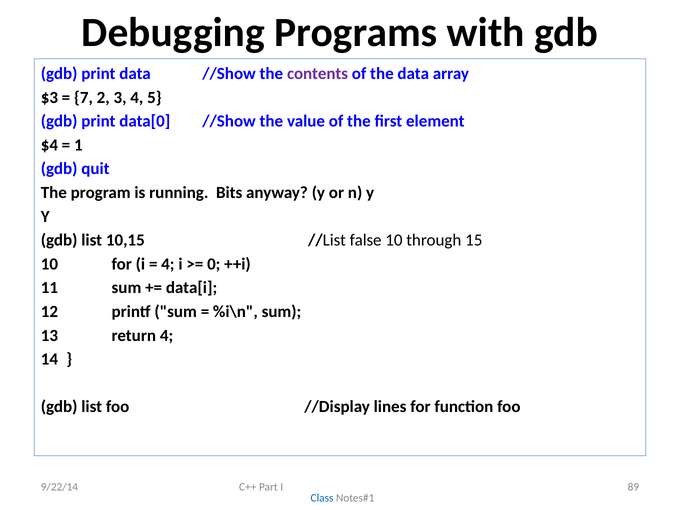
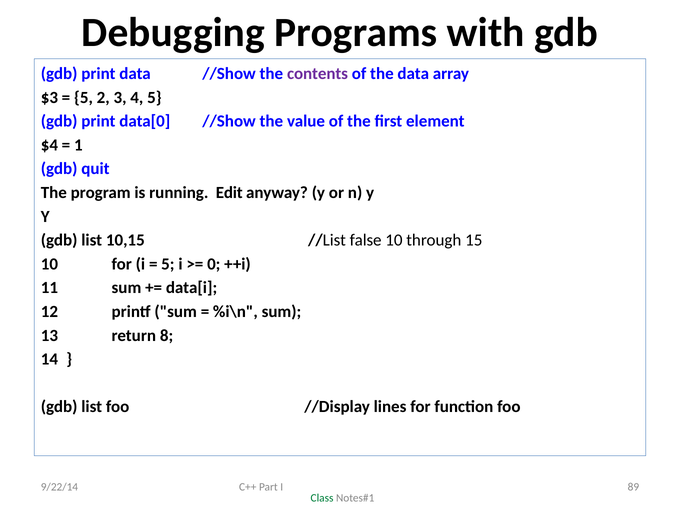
7: 7 -> 5 (83, 97)
Bits: Bits -> Edit (229, 193)
4: 4 -> 5 (168, 264)
return 4: 4 -> 8 (167, 335)
Class colour: blue -> green (322, 498)
